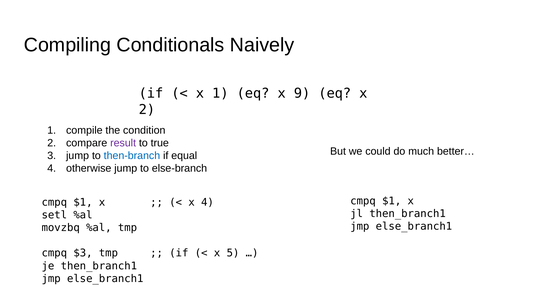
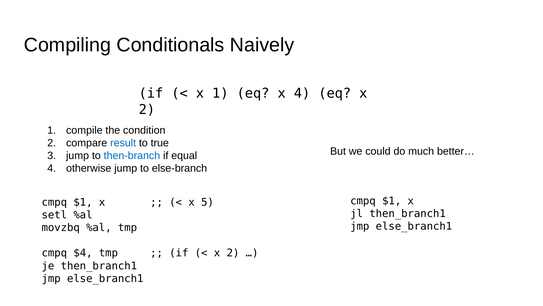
x 9: 9 -> 4 (302, 93)
result colour: purple -> blue (123, 143)
x 4: 4 -> 5 (207, 202)
$3: $3 -> $4 (83, 253)
5: 5 -> 2 (233, 253)
